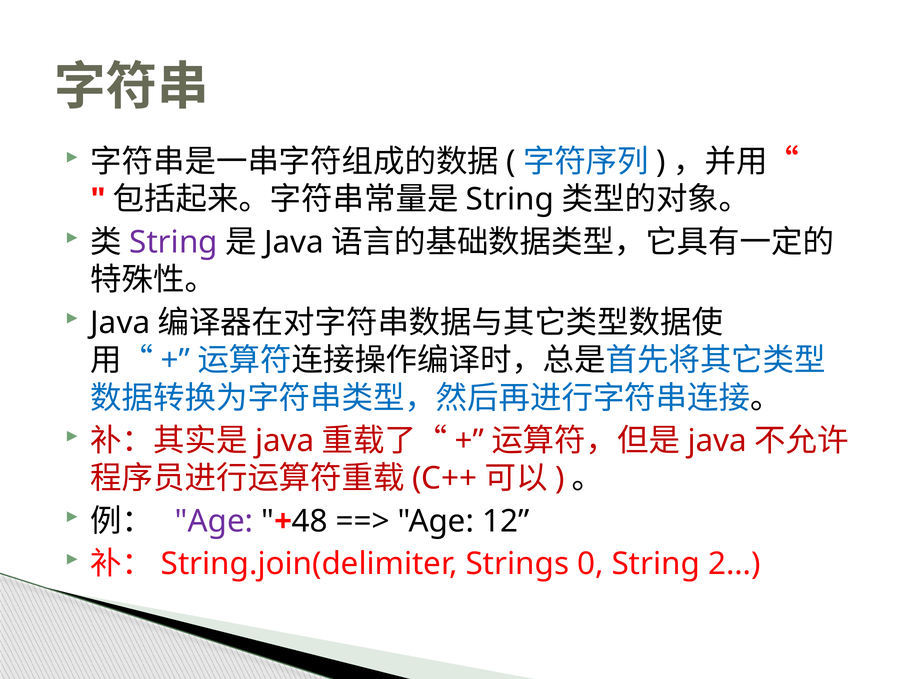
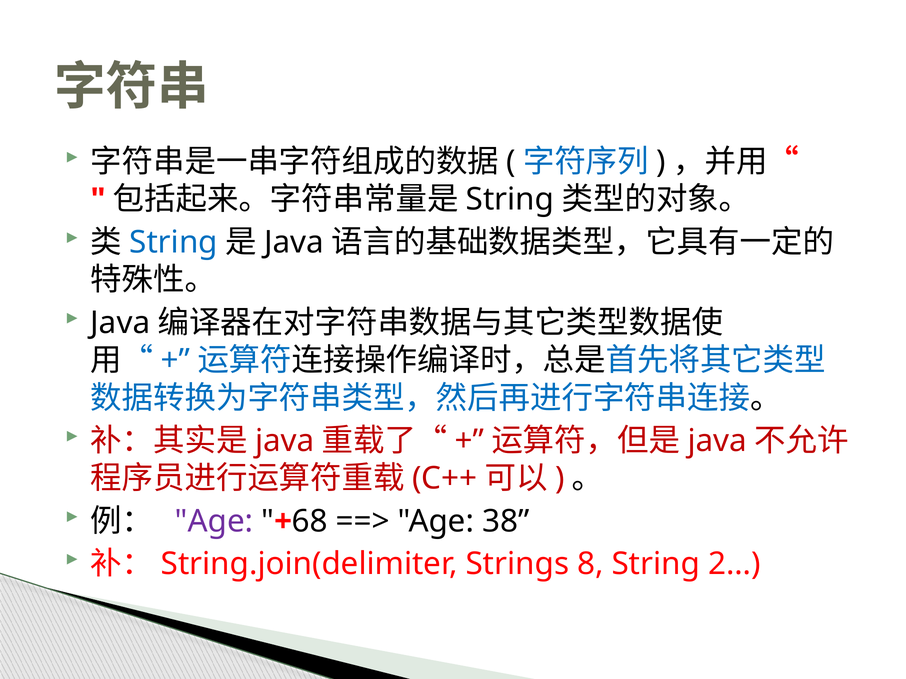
String colour: purple -> blue (174, 242)
48: 48 -> 68 (310, 522)
12: 12 -> 38 (506, 522)
0: 0 -> 8 (590, 564)
